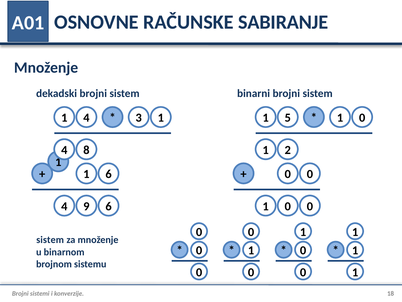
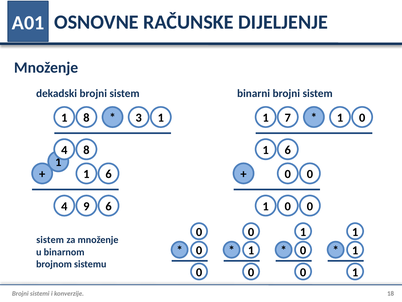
SABIRANJE: SABIRANJE -> DIJELJENJE (283, 22)
5: 5 -> 7 (288, 118)
4: 4 -> 8 (86, 118)
2: 2 -> 6 (288, 150)
